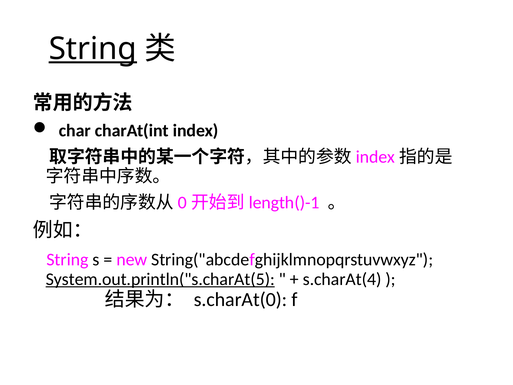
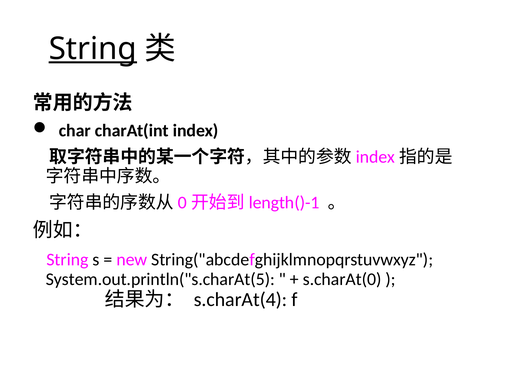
System.out.println("s.charAt(5 underline: present -> none (160, 279)
s.charAt(4: s.charAt(4 -> s.charAt(0 (342, 279)
s.charAt(0: s.charAt(0 -> s.charAt(4 (240, 299)
